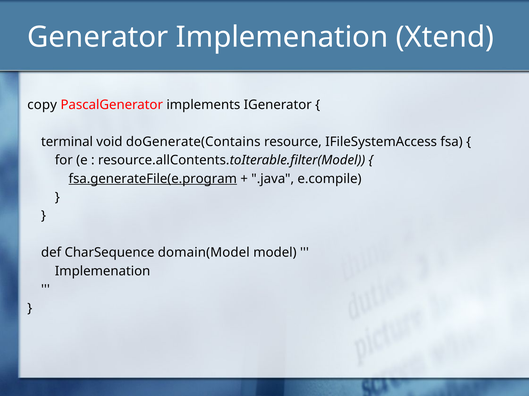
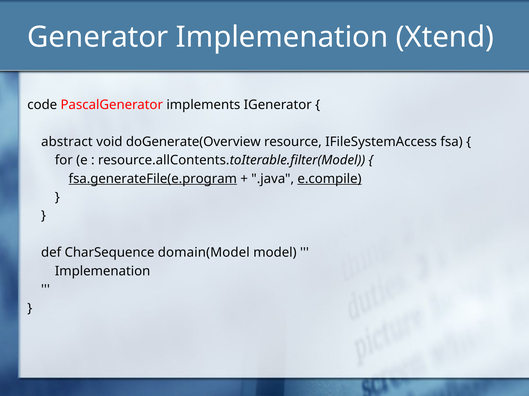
copy: copy -> code (42, 105)
terminal: terminal -> abstract (67, 142)
doGenerate(Contains: doGenerate(Contains -> doGenerate(Overview (193, 142)
e.compile underline: none -> present (330, 179)
